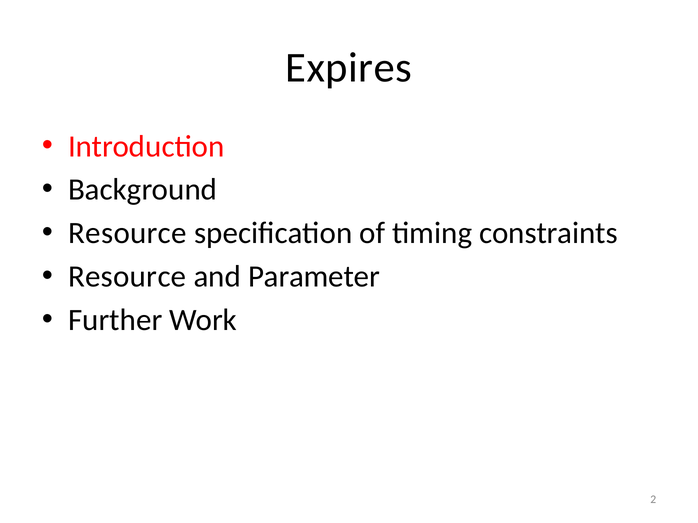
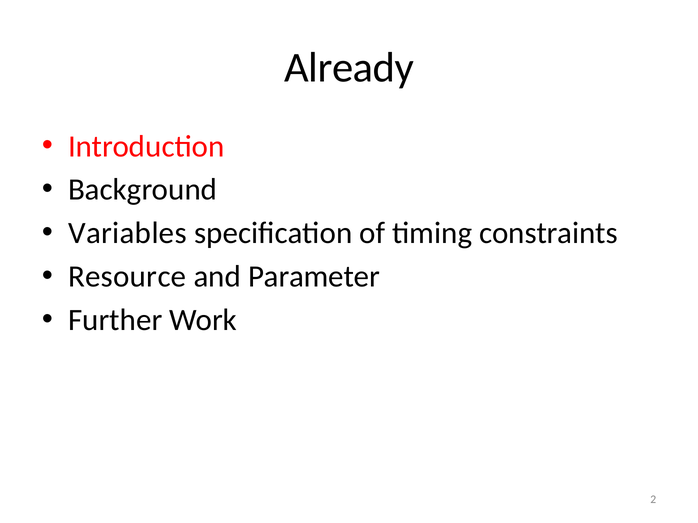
Expires: Expires -> Already (349, 68)
Resource: Resource -> Variables (127, 233)
